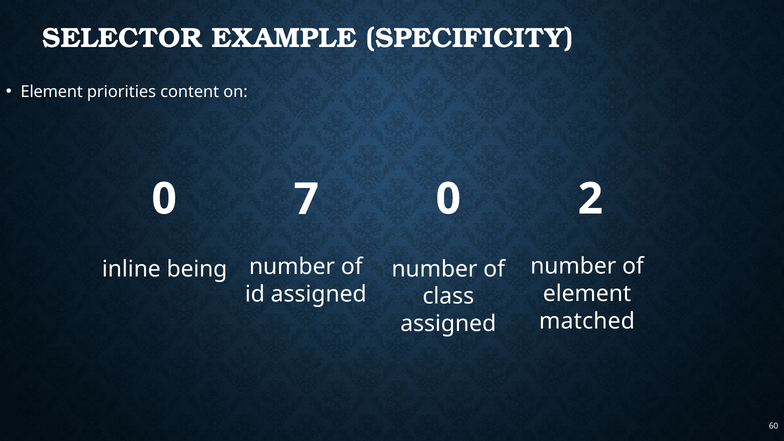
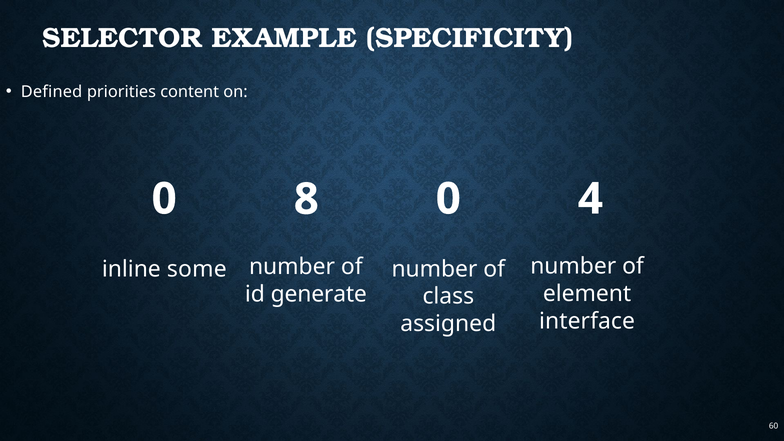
Element: Element -> Defined (52, 92)
7: 7 -> 8 (306, 199)
2: 2 -> 4 (590, 199)
being: being -> some (197, 269)
id assigned: assigned -> generate (319, 294)
matched: matched -> interface (587, 321)
